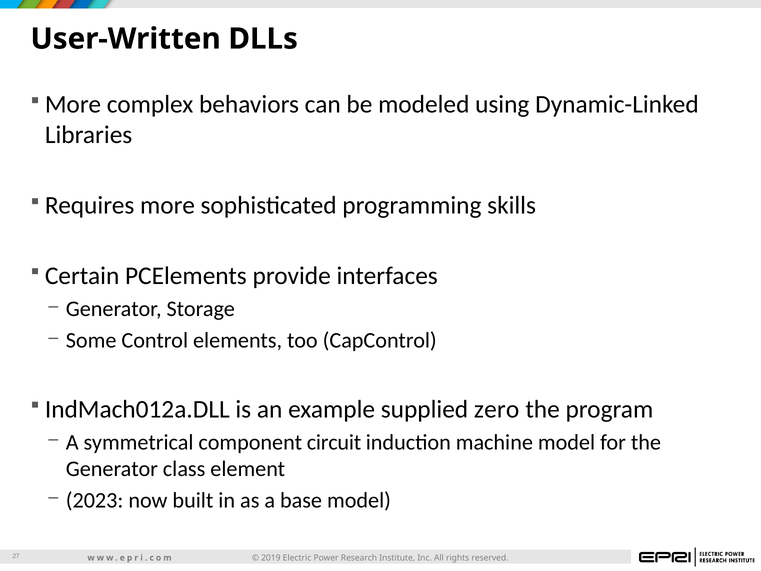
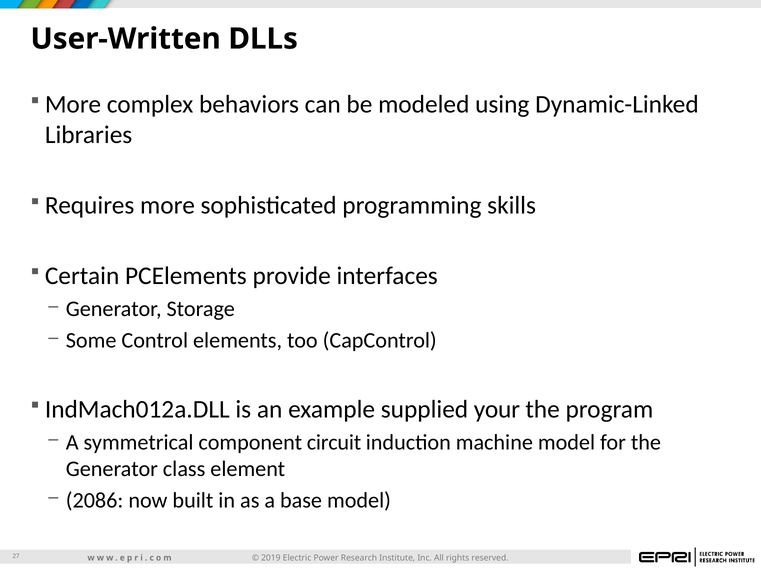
zero: zero -> your (497, 409)
2023: 2023 -> 2086 (95, 500)
